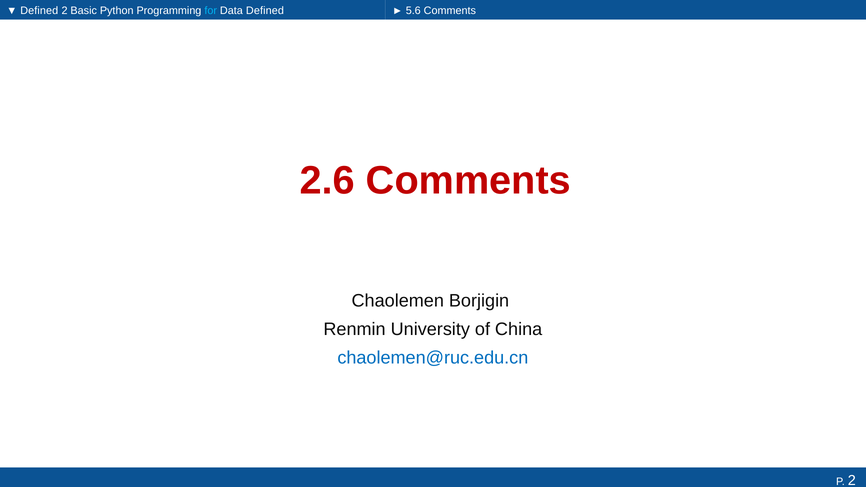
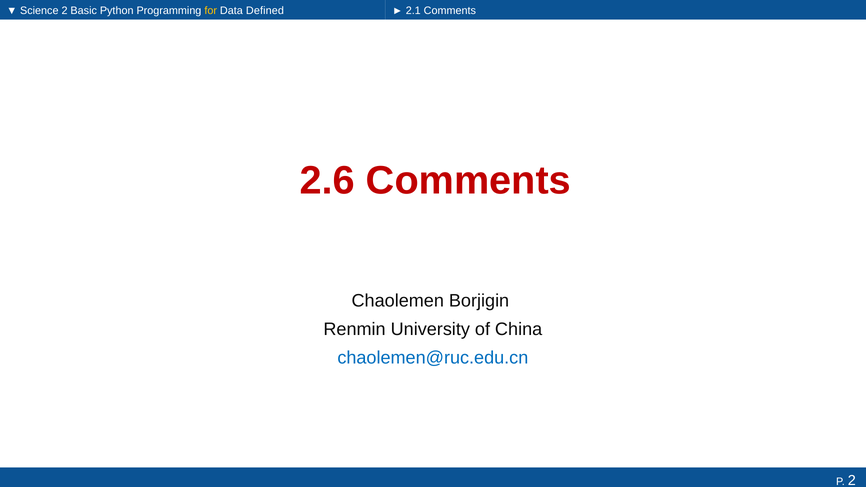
Defined: Defined -> Science (39, 10)
for colour: light blue -> yellow (211, 10)
5.6: 5.6 -> 2.1 (413, 10)
